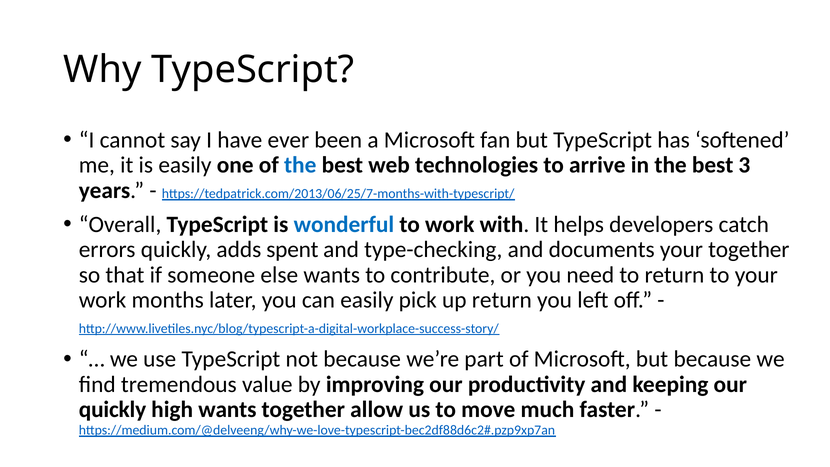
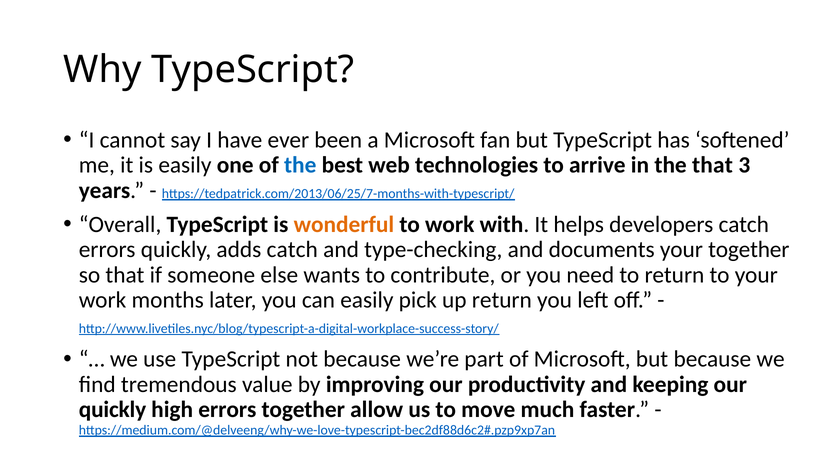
in the best: best -> that (712, 165)
wonderful colour: blue -> orange (344, 224)
adds spent: spent -> catch (292, 250)
high wants: wants -> errors (227, 410)
